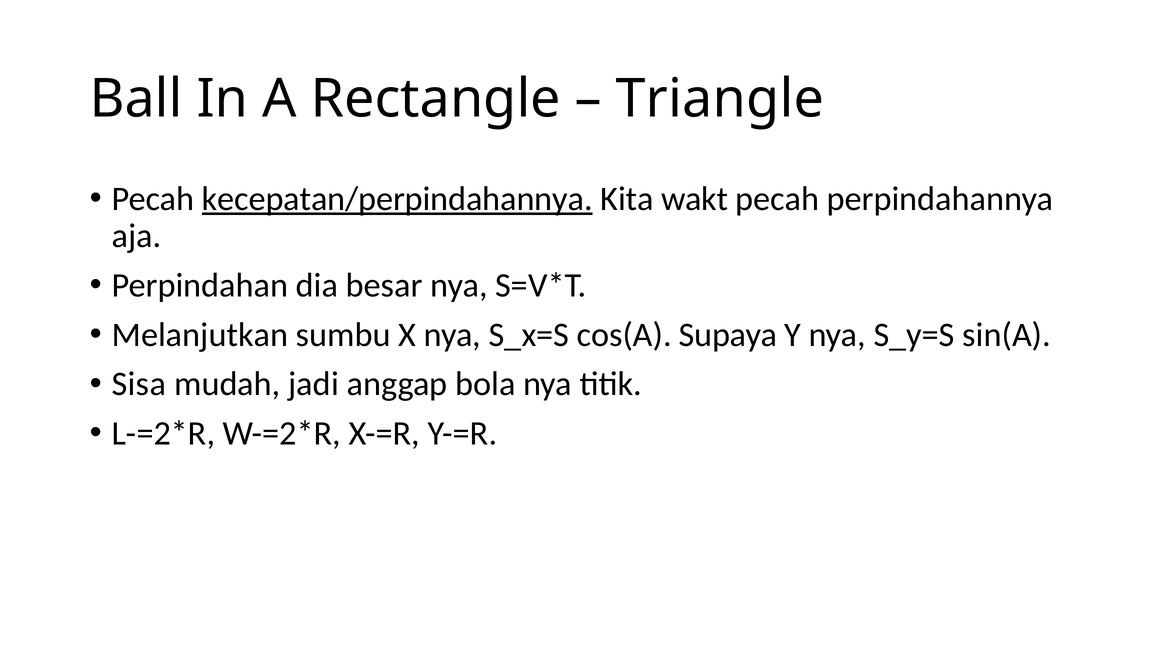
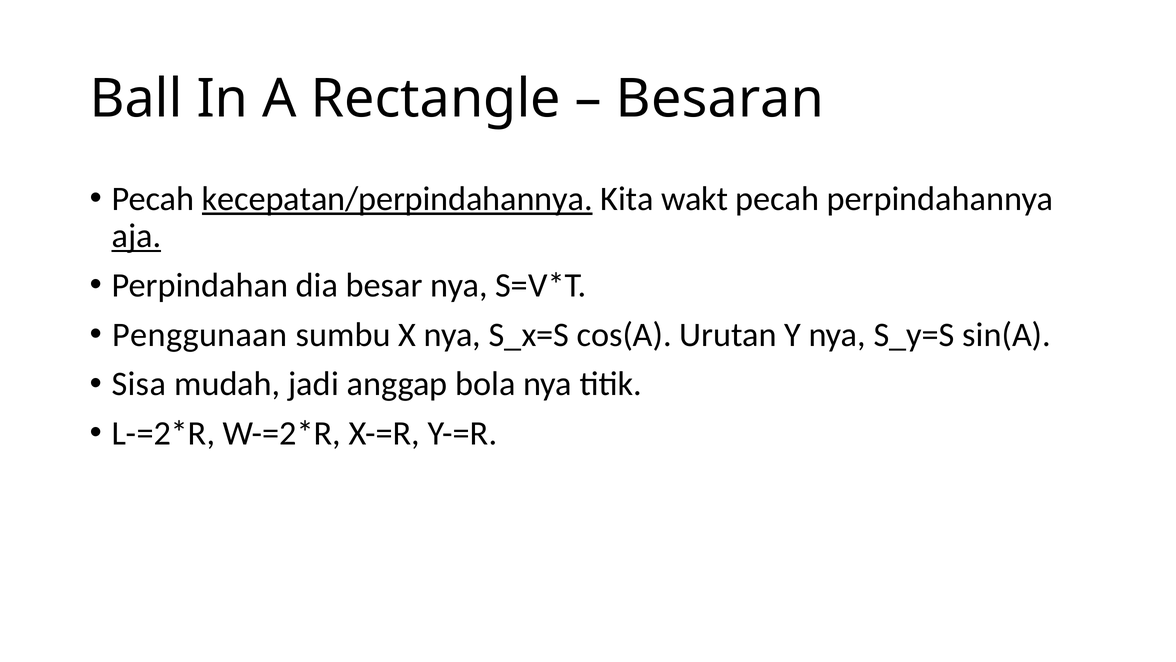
Triangle: Triangle -> Besaran (720, 99)
aja underline: none -> present (136, 236)
Melanjutkan: Melanjutkan -> Penggunaan (200, 334)
Supaya: Supaya -> Urutan (728, 334)
